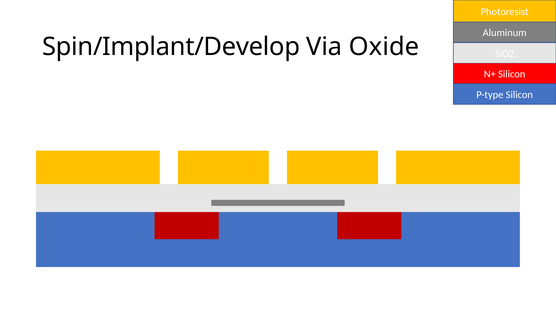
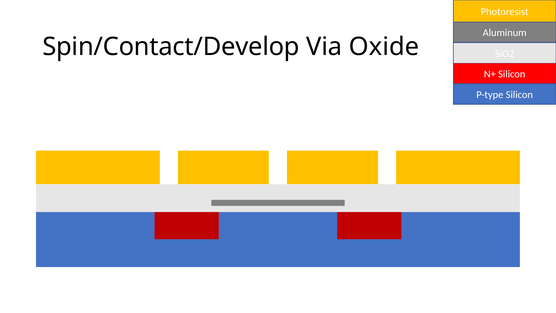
Spin/Implant/Develop: Spin/Implant/Develop -> Spin/Contact/Develop (171, 47)
